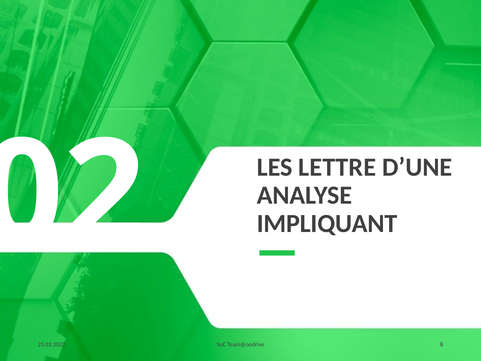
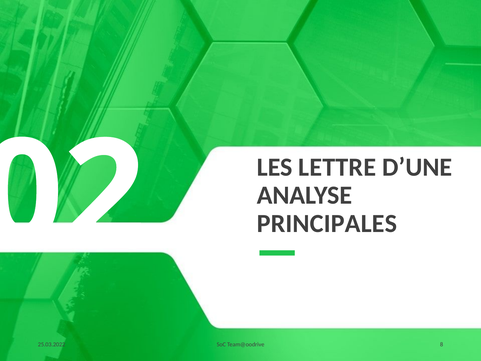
IMPLIQUANT: IMPLIQUANT -> PRINCIPALES (327, 223)
